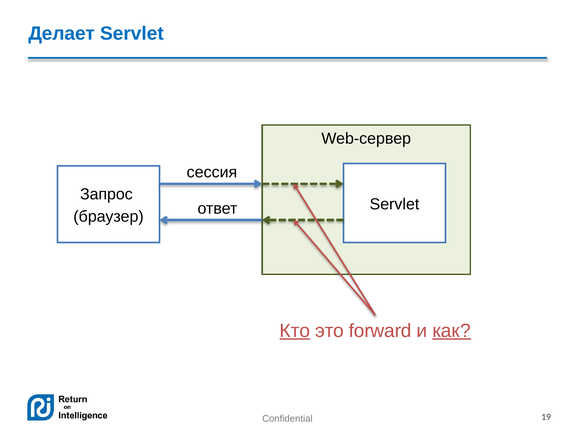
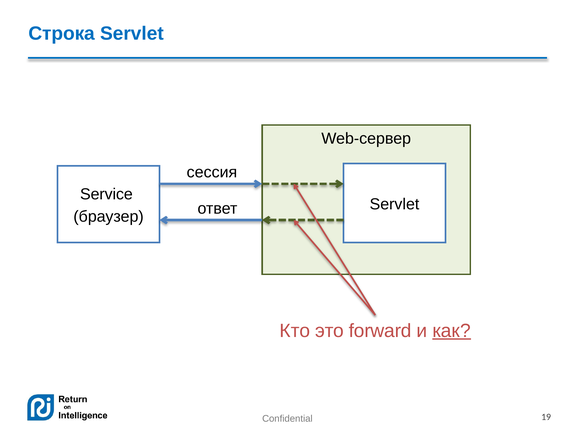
Делает: Делает -> Строка (62, 34)
Запрос: Запрос -> Service (106, 194)
Кто underline: present -> none (295, 331)
